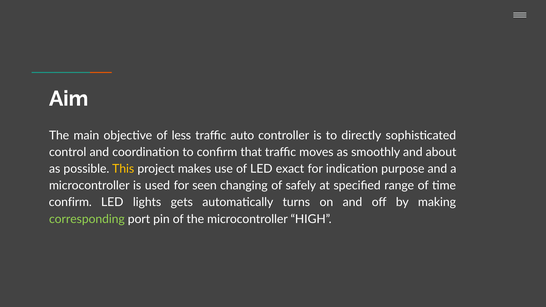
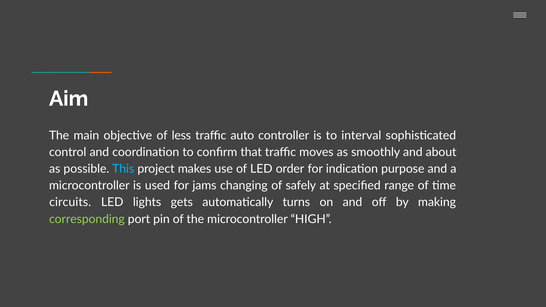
directly: directly -> interval (361, 136)
This colour: yellow -> light blue (123, 169)
exact: exact -> order (290, 169)
seen: seen -> jams (204, 186)
confirm: confirm -> circuits (70, 202)
